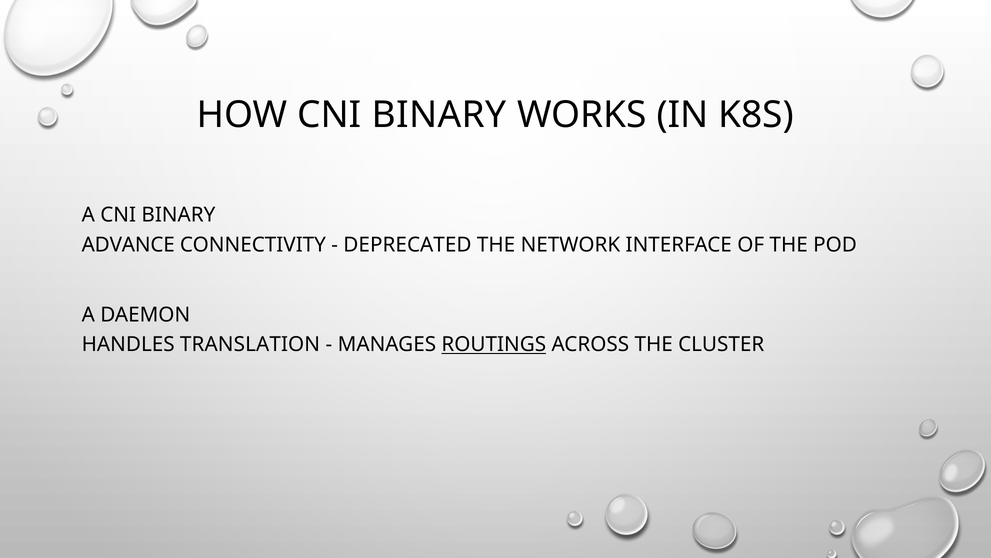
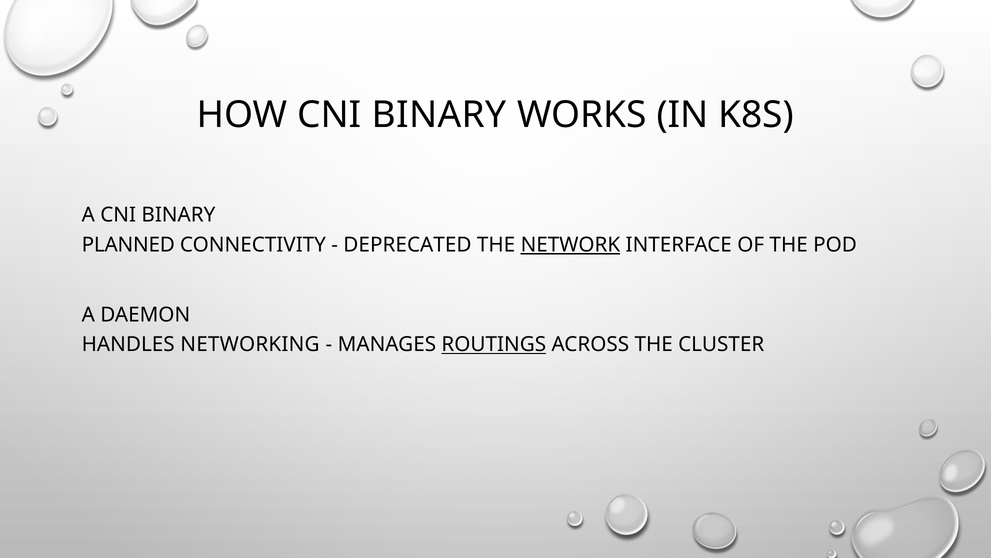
ADVANCE: ADVANCE -> PLANNED (128, 245)
NETWORK underline: none -> present (570, 245)
TRANSLATION: TRANSLATION -> NETWORKING (250, 344)
